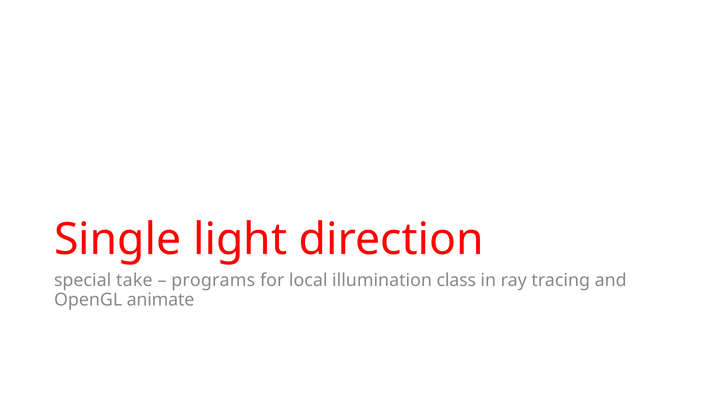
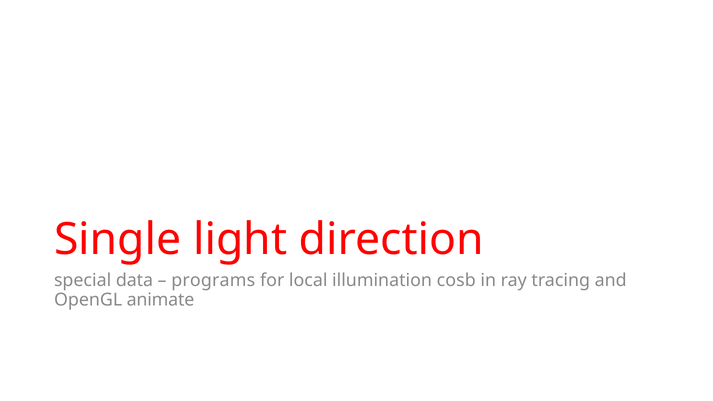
take: take -> data (135, 281)
class: class -> cosb (456, 281)
